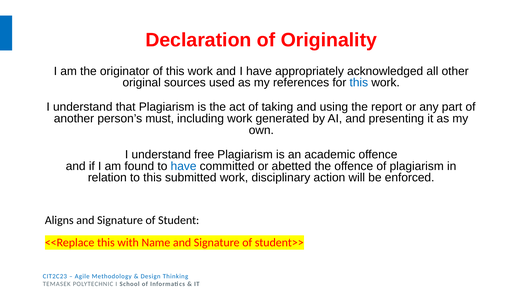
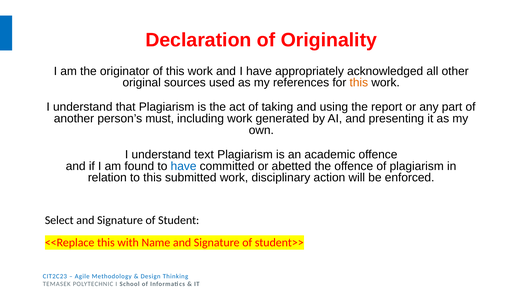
this colour: blue -> orange (359, 83)
free: free -> text (204, 155)
Aligns: Aligns -> Select (59, 221)
